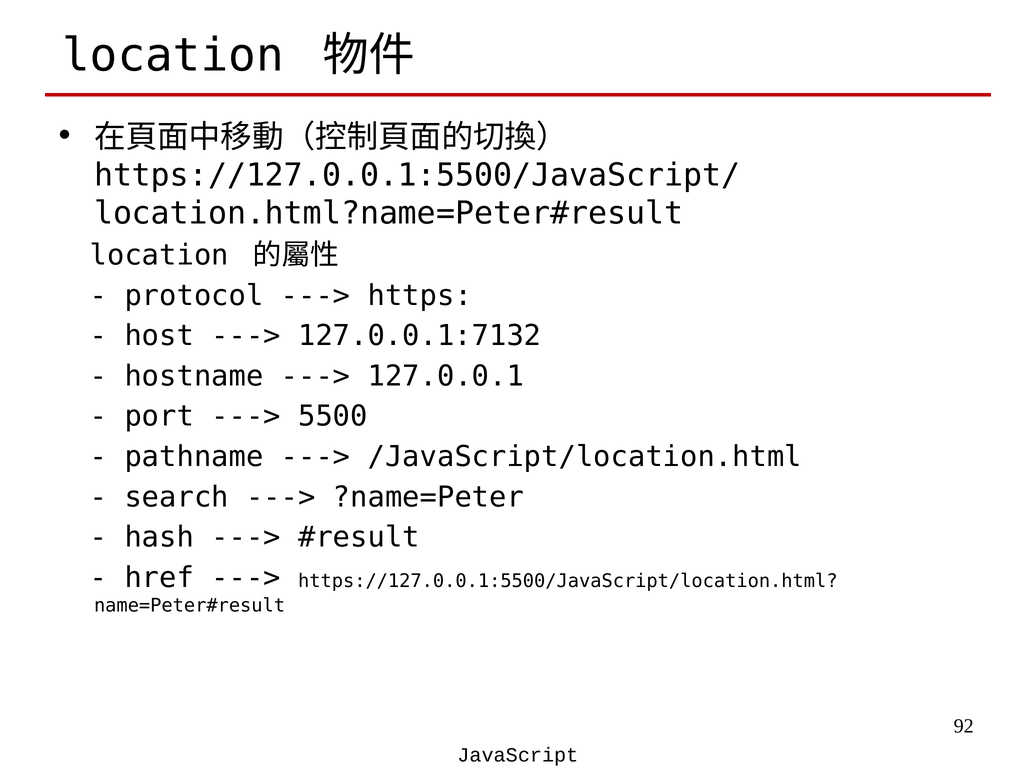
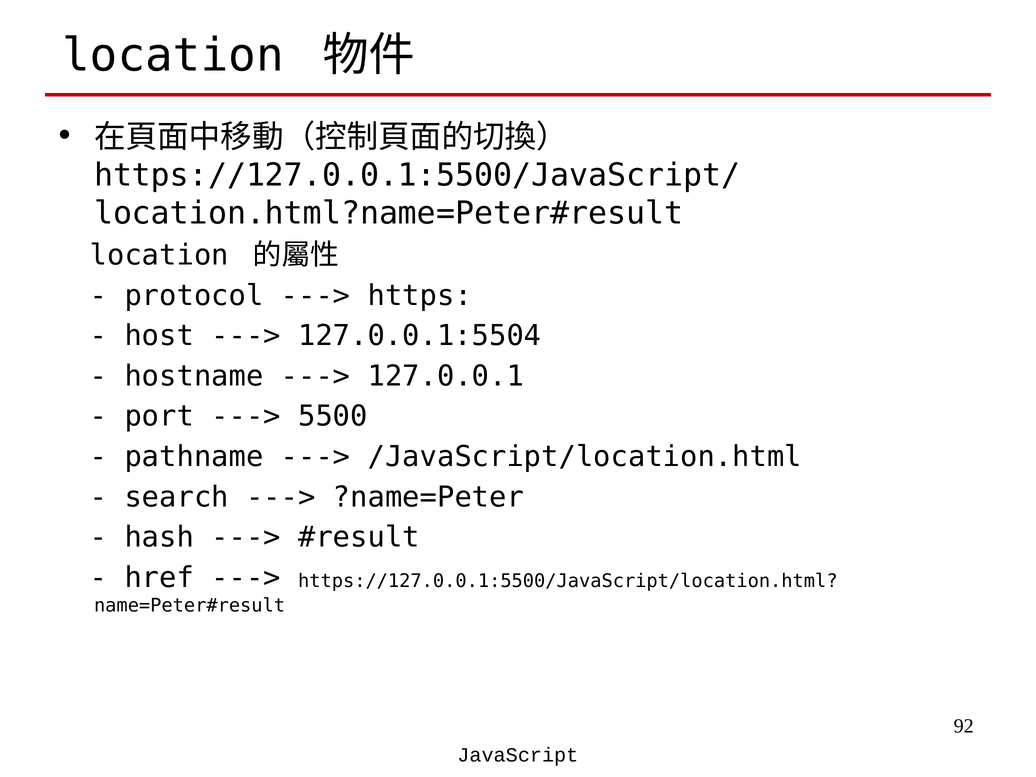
127.0.0.1:7132: 127.0.0.1:7132 -> 127.0.0.1:5504 (420, 336)
